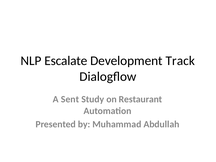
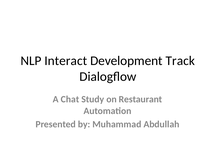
Escalate: Escalate -> Interact (66, 61)
Sent: Sent -> Chat (70, 99)
